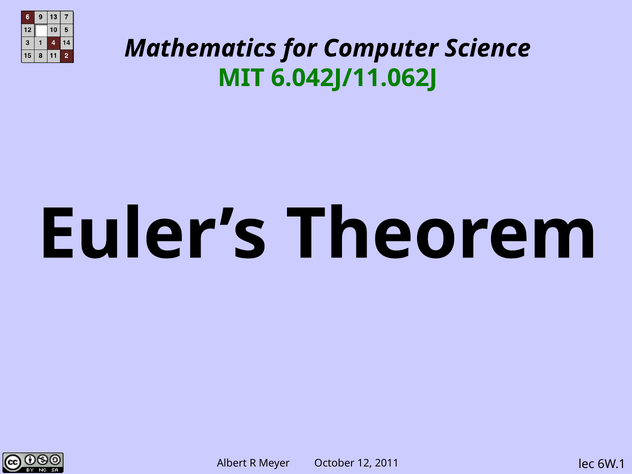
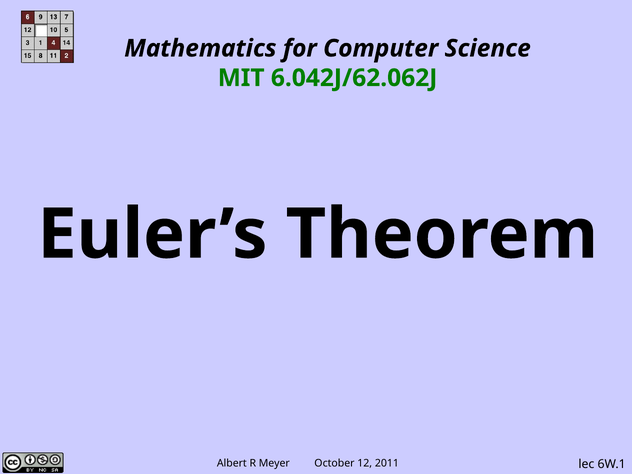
6.042J/11.062J: 6.042J/11.062J -> 6.042J/62.062J (354, 78)
